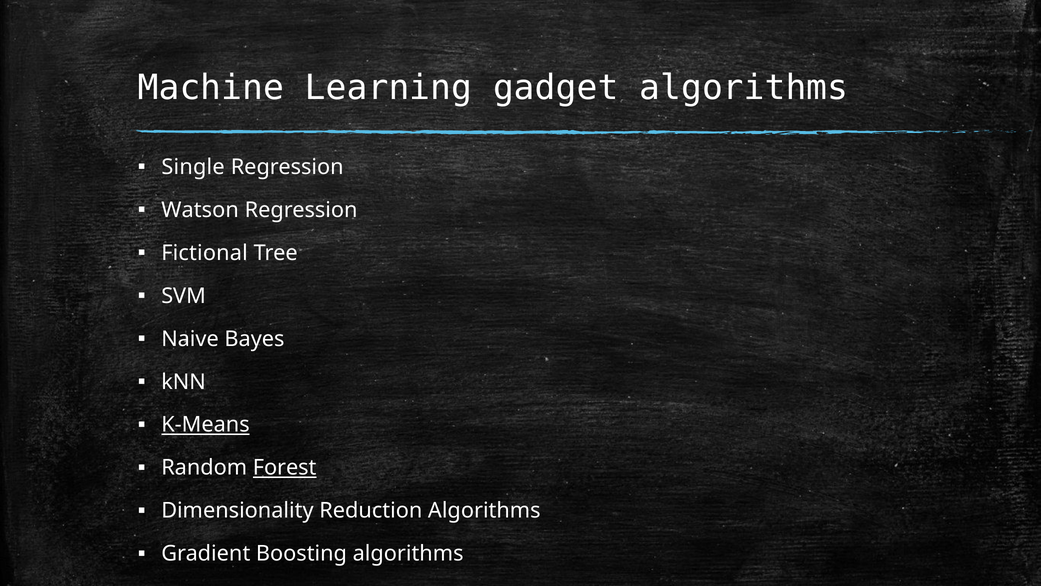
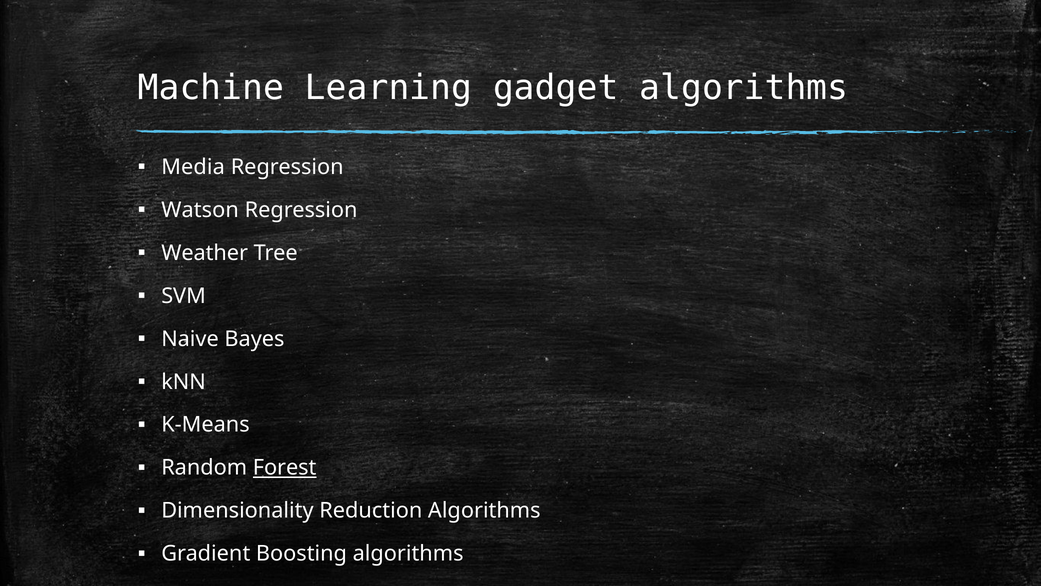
Single: Single -> Media (193, 167)
Fictional: Fictional -> Weather (205, 253)
K-Means underline: present -> none (205, 425)
